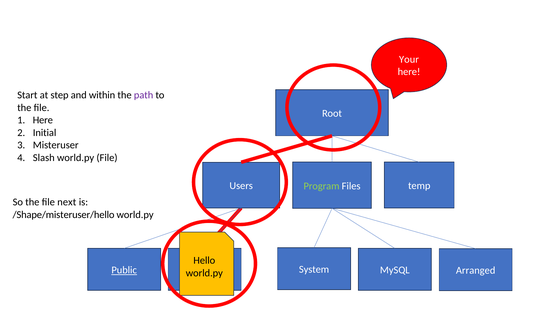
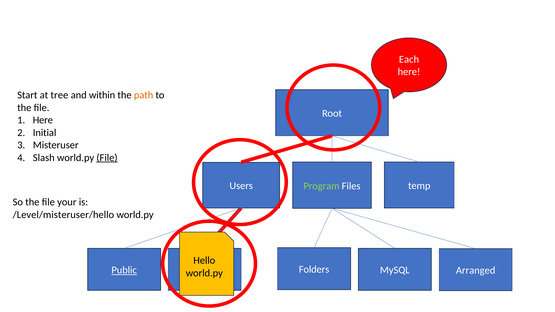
Your: Your -> Each (409, 59)
step: step -> tree (59, 95)
path colour: purple -> orange (144, 95)
File underline: none -> present (107, 158)
next: next -> your (67, 202)
/Shape/misteruser/hello: /Shape/misteruser/hello -> /Level/misteruser/hello (63, 215)
System: System -> Folders (314, 270)
